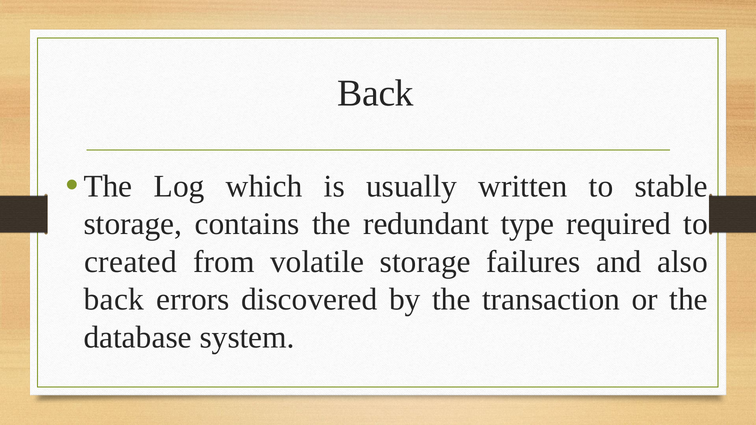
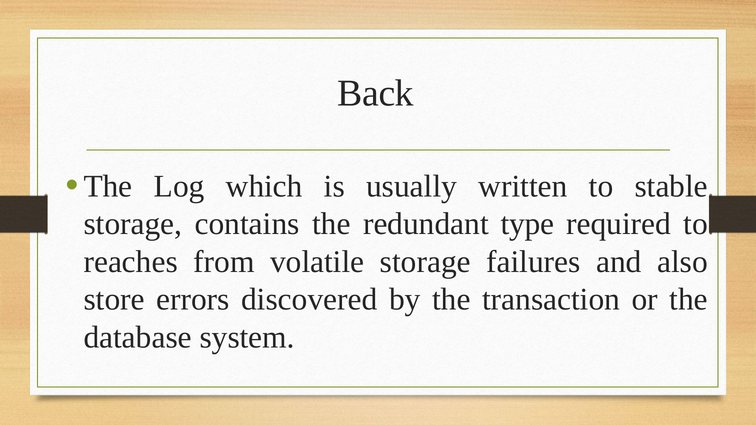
created: created -> reaches (131, 262)
back: back -> store (114, 300)
